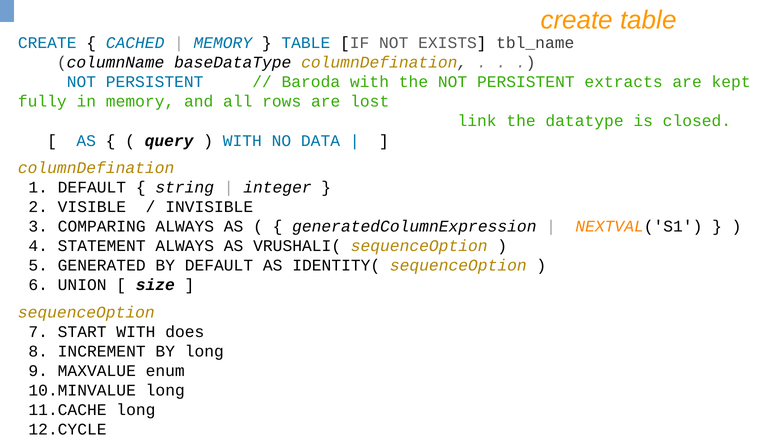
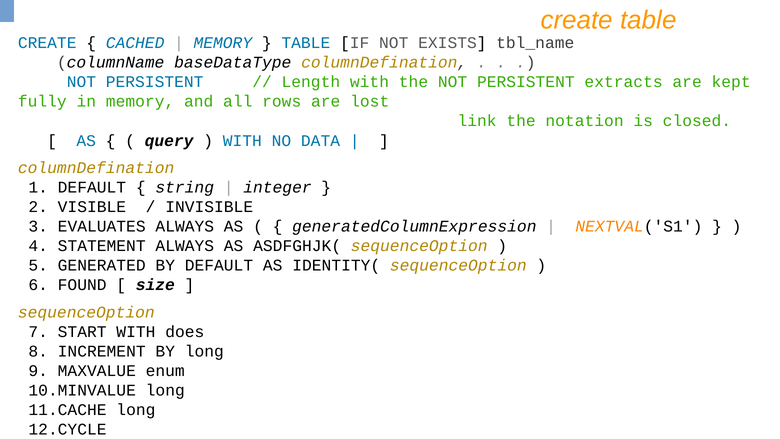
Baroda: Baroda -> Length (311, 82)
datatype: datatype -> notation (585, 121)
COMPARING: COMPARING -> EVALUATES (102, 226)
VRUSHALI(: VRUSHALI( -> ASDFGHJK( (297, 246)
UNION: UNION -> FOUND (82, 285)
